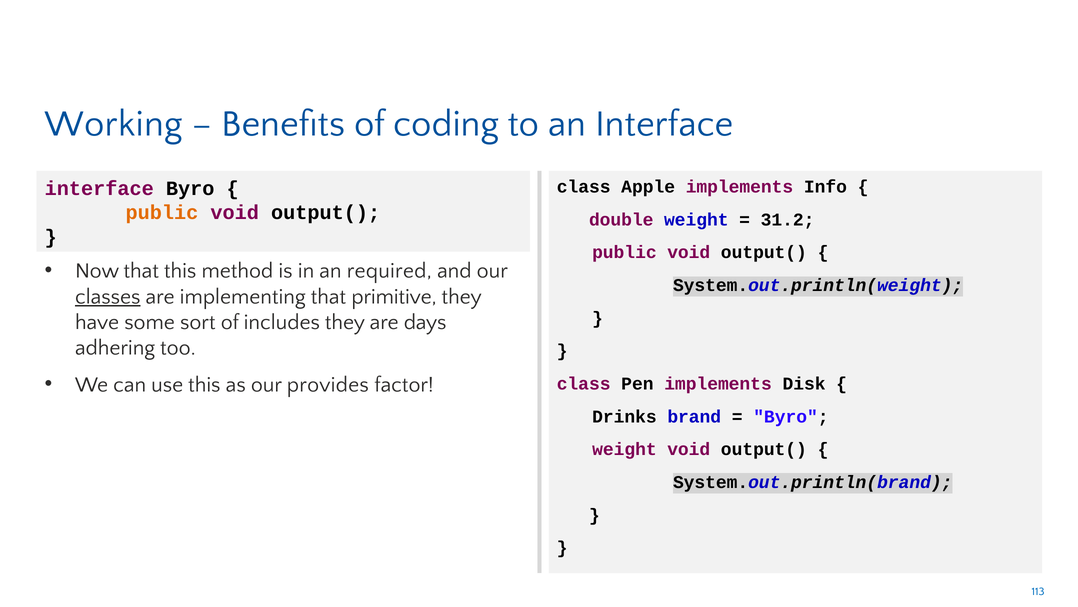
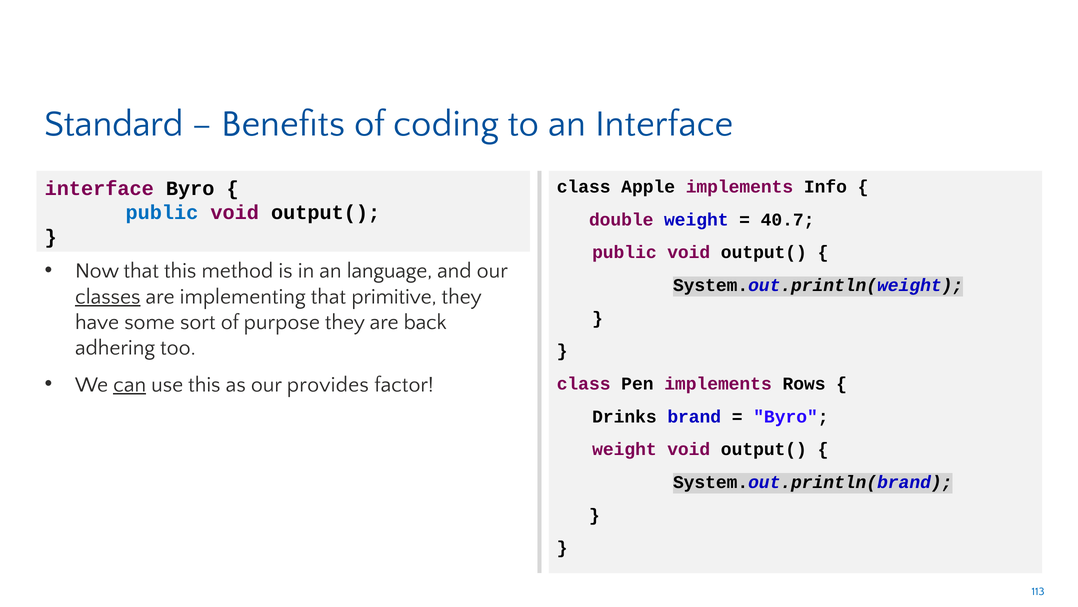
Working: Working -> Standard (114, 124)
public colour: orange -> blue (162, 212)
31.2: 31.2 -> 40.7 (788, 219)
required: required -> language (390, 271)
includes: includes -> purpose (282, 322)
days: days -> back (425, 322)
can underline: none -> present (130, 384)
Disk: Disk -> Rows (804, 383)
